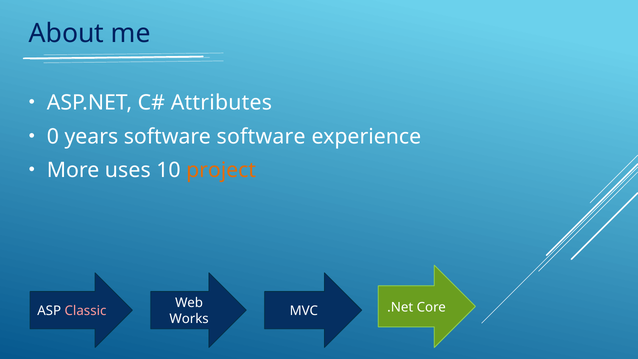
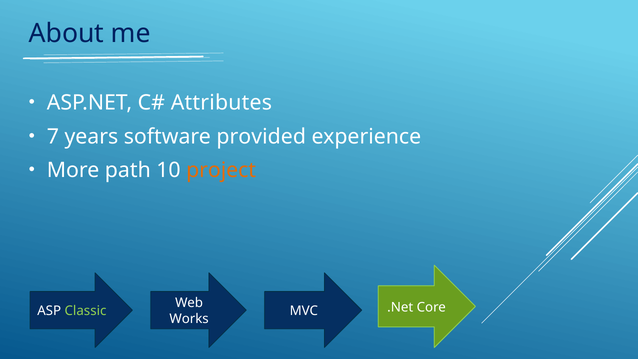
0: 0 -> 7 (53, 137)
software software: software -> provided (261, 137)
uses: uses -> path (128, 170)
Classic colour: pink -> light green (86, 311)
